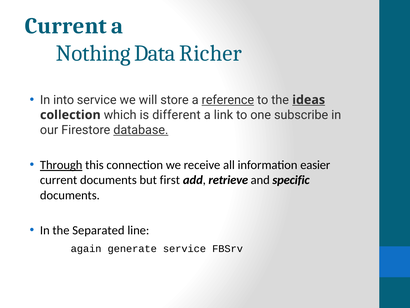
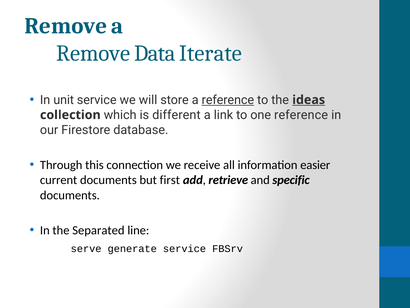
Current: Current -> Remove (66, 26)
Nothing: Nothing -> Remove (93, 53)
Richer: Richer -> Iterate (211, 53)
into: into -> unit (64, 100)
one subscribe: subscribe -> reference (301, 115)
database underline: present -> none (141, 130)
Through underline: present -> none (61, 165)
again: again -> serve (86, 248)
